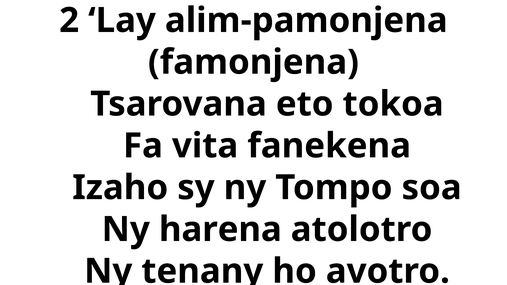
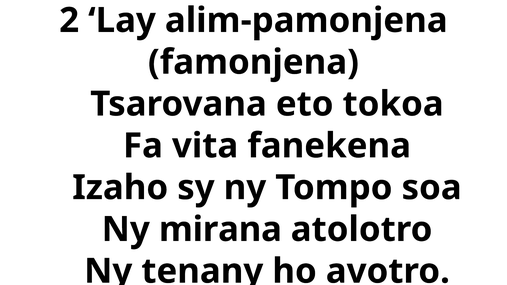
harena: harena -> mirana (220, 230)
